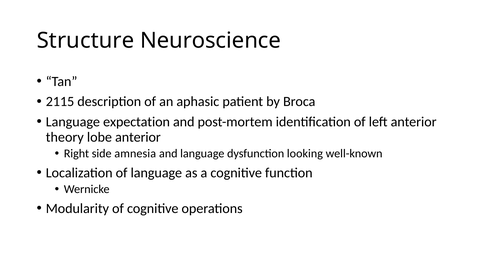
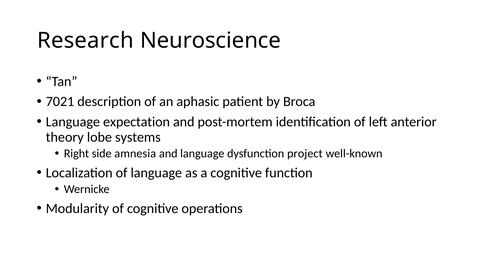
Structure: Structure -> Research (85, 40)
2115: 2115 -> 7021 (60, 102)
lobe anterior: anterior -> systems (138, 137)
looking: looking -> project (305, 154)
